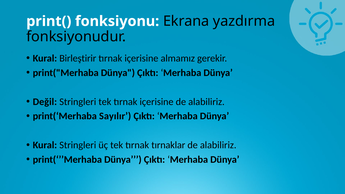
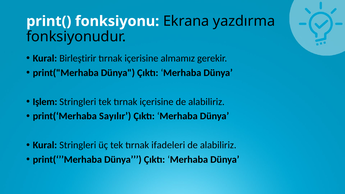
Değil: Değil -> Işlem (45, 102)
tırnaklar: tırnaklar -> ifadeleri (168, 145)
